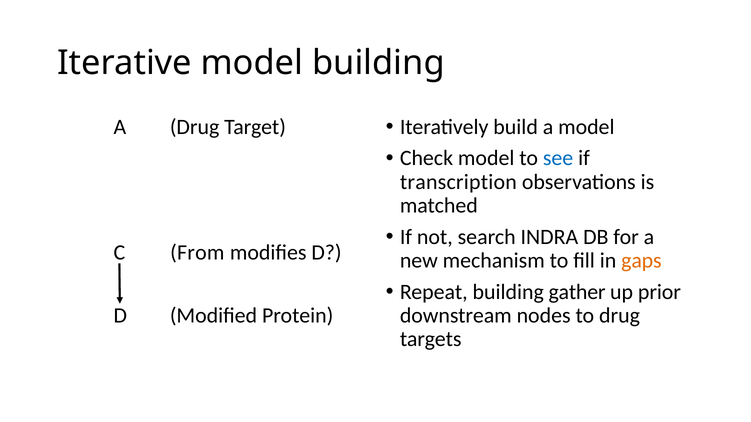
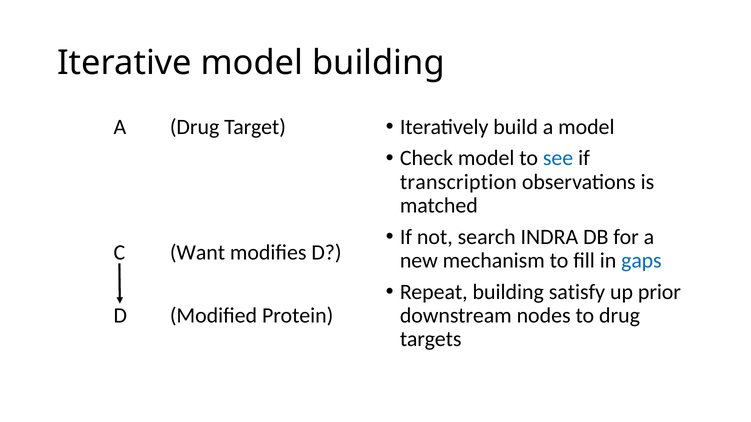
From: From -> Want (197, 253)
gaps colour: orange -> blue (641, 261)
gather: gather -> satisfy (577, 292)
